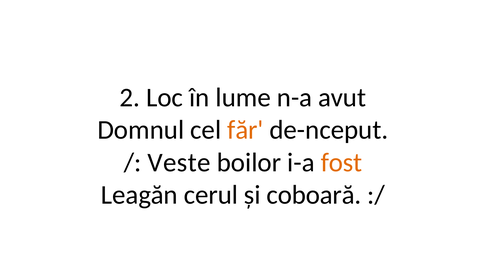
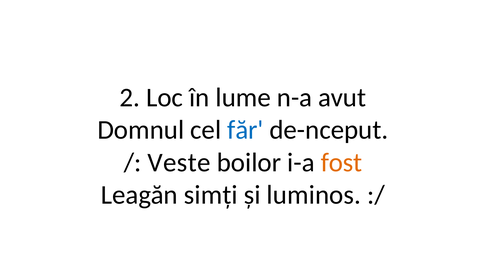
făr colour: orange -> blue (245, 130)
cerul: cerul -> simți (211, 194)
coboară: coboară -> luminos (314, 194)
